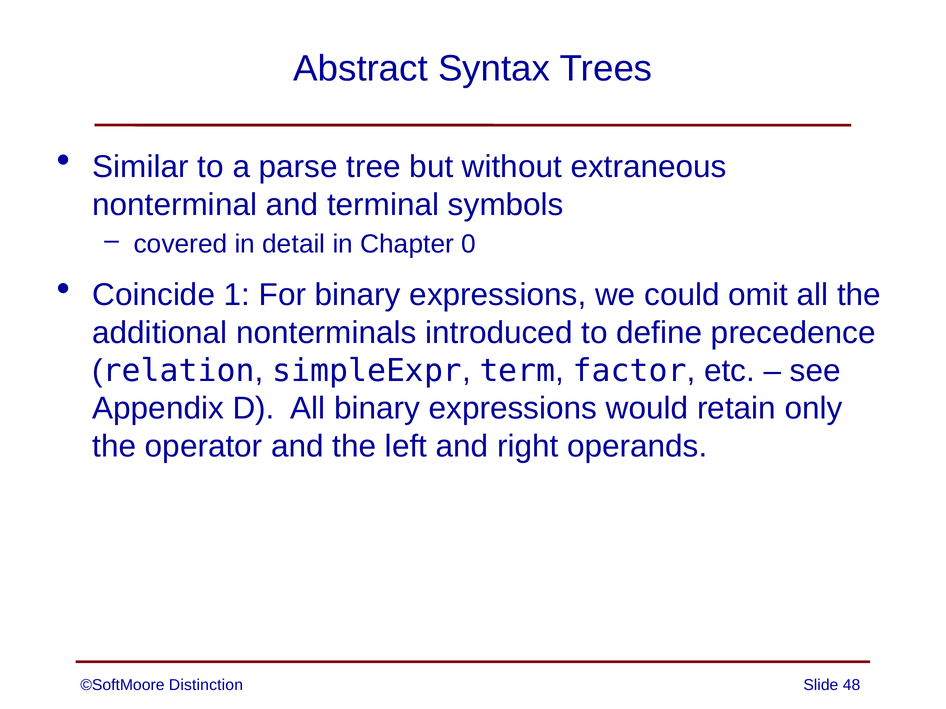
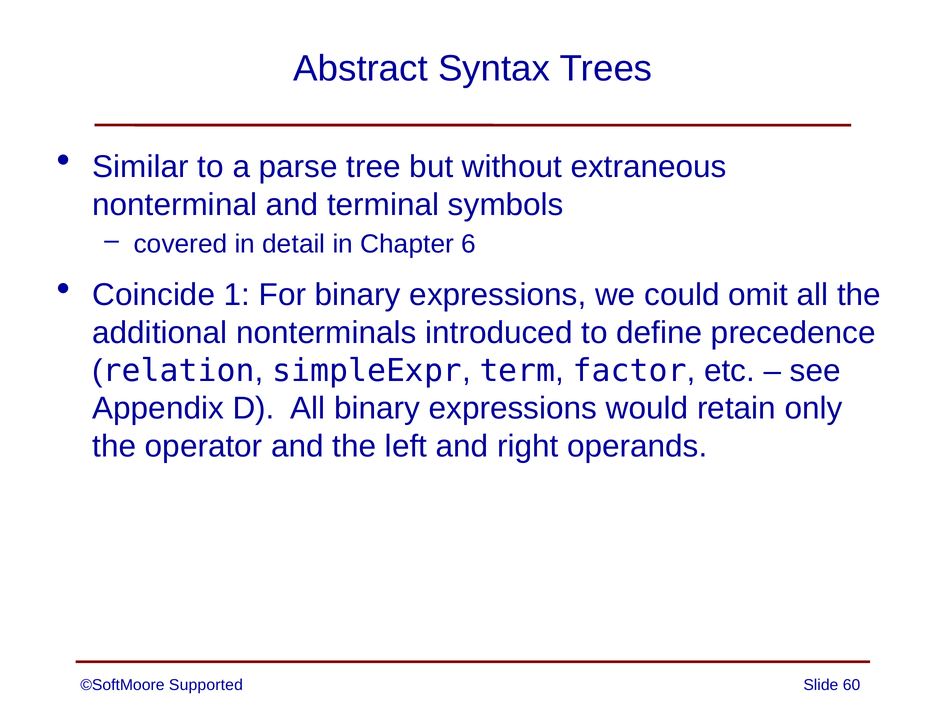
0: 0 -> 6 (469, 244)
Distinction: Distinction -> Supported (206, 685)
48: 48 -> 60 (852, 685)
